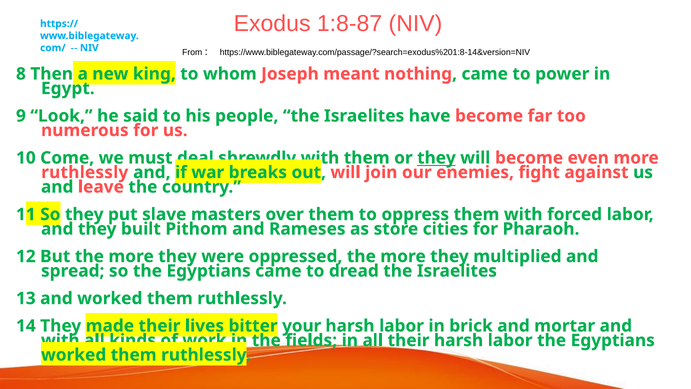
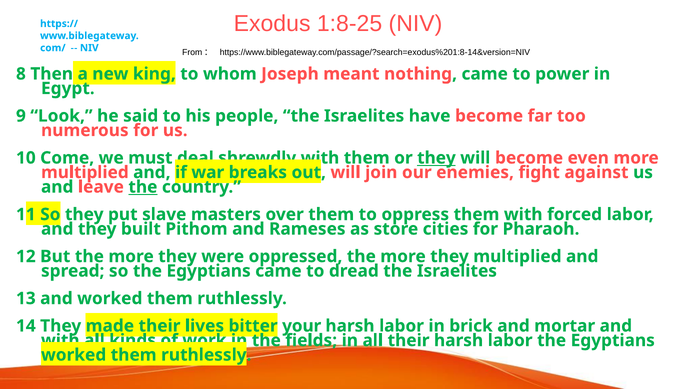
1:8-87: 1:8-87 -> 1:8-25 (350, 23)
ruthlessly: ruthlessly -> multiplied (85, 172)
the underline: none -> present (143, 187)
